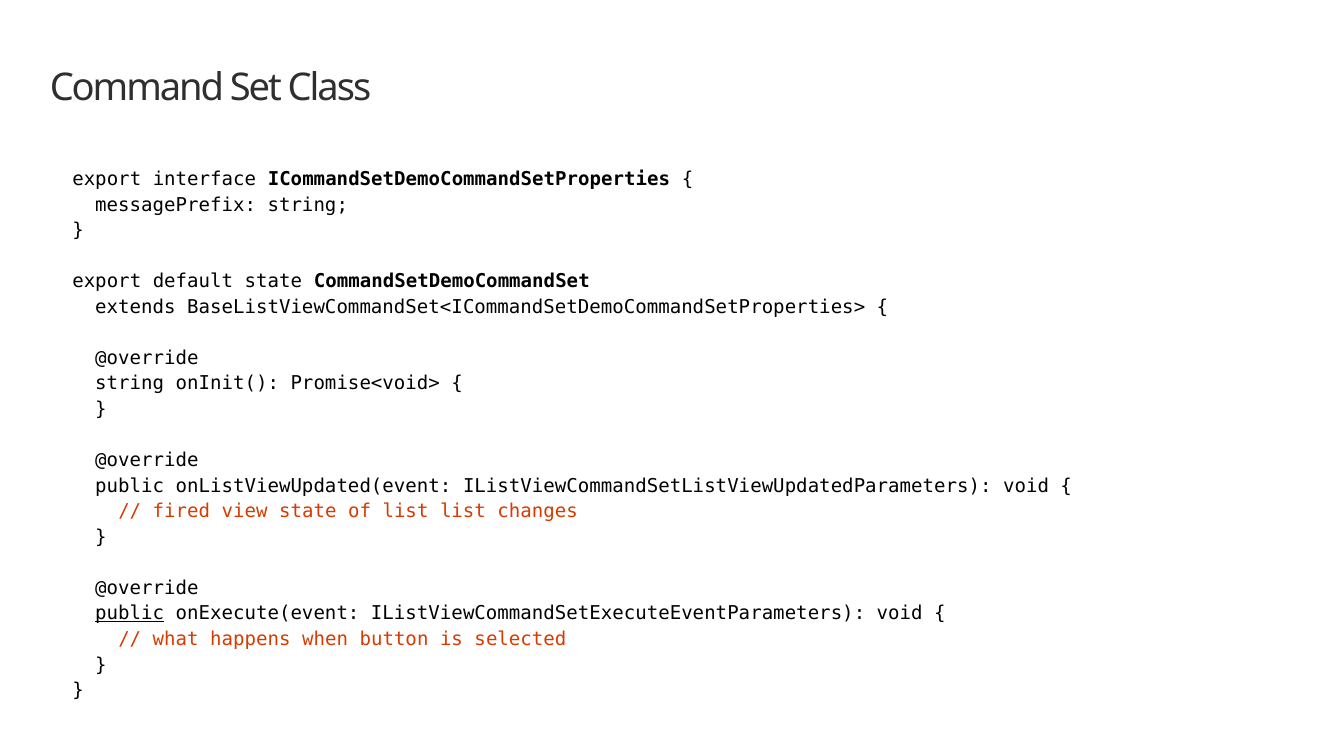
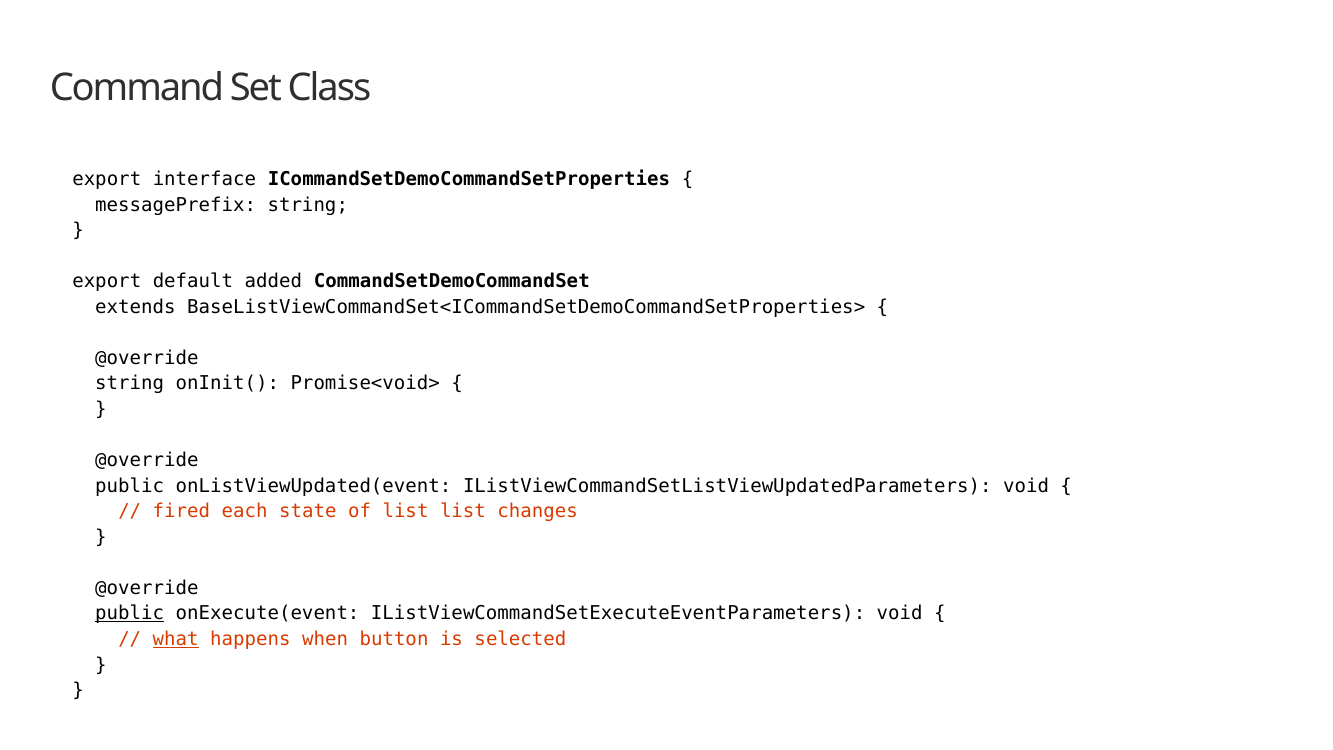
default state: state -> added (273, 281)
view: view -> each (245, 511)
what underline: none -> present (176, 639)
